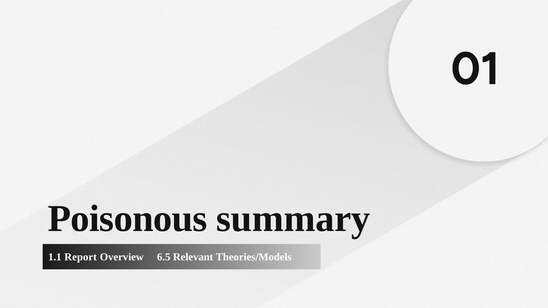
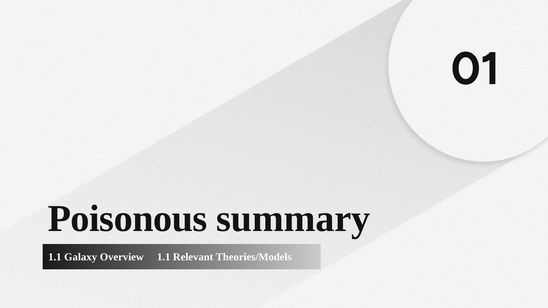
Report: Report -> Galaxy (81, 257)
Overview 6.5: 6.5 -> 1.1 (164, 257)
